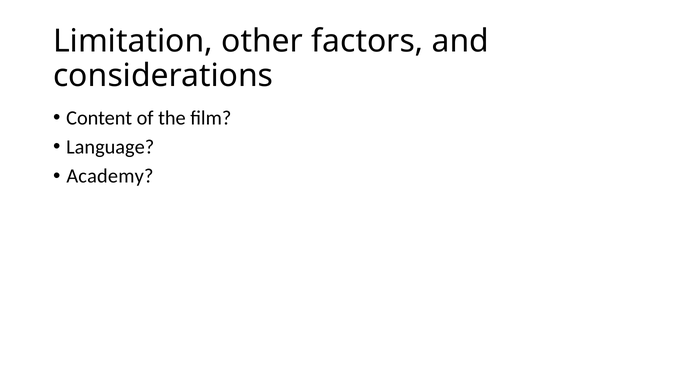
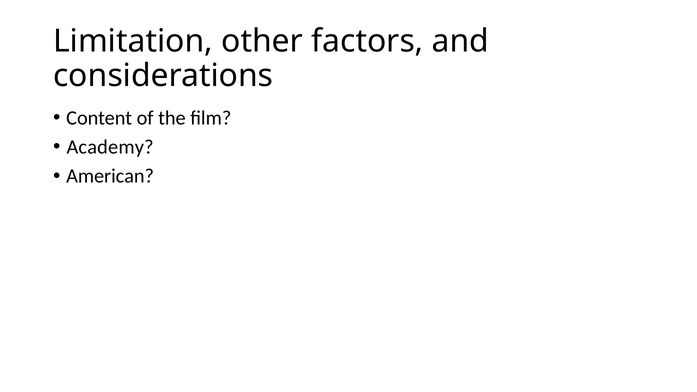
Language: Language -> Academy (110, 147)
Academy: Academy -> American (110, 176)
